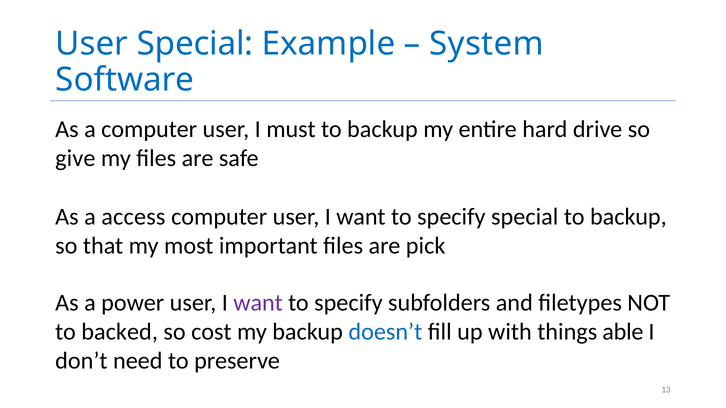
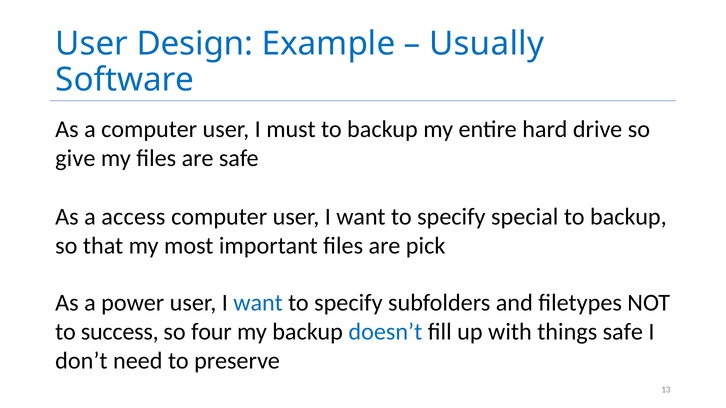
User Special: Special -> Design (195, 44)
System: System -> Usually (487, 44)
want colour: purple -> blue (258, 303)
backed: backed -> success (120, 332)
cost: cost -> four (211, 332)
things able: able -> safe (623, 332)
